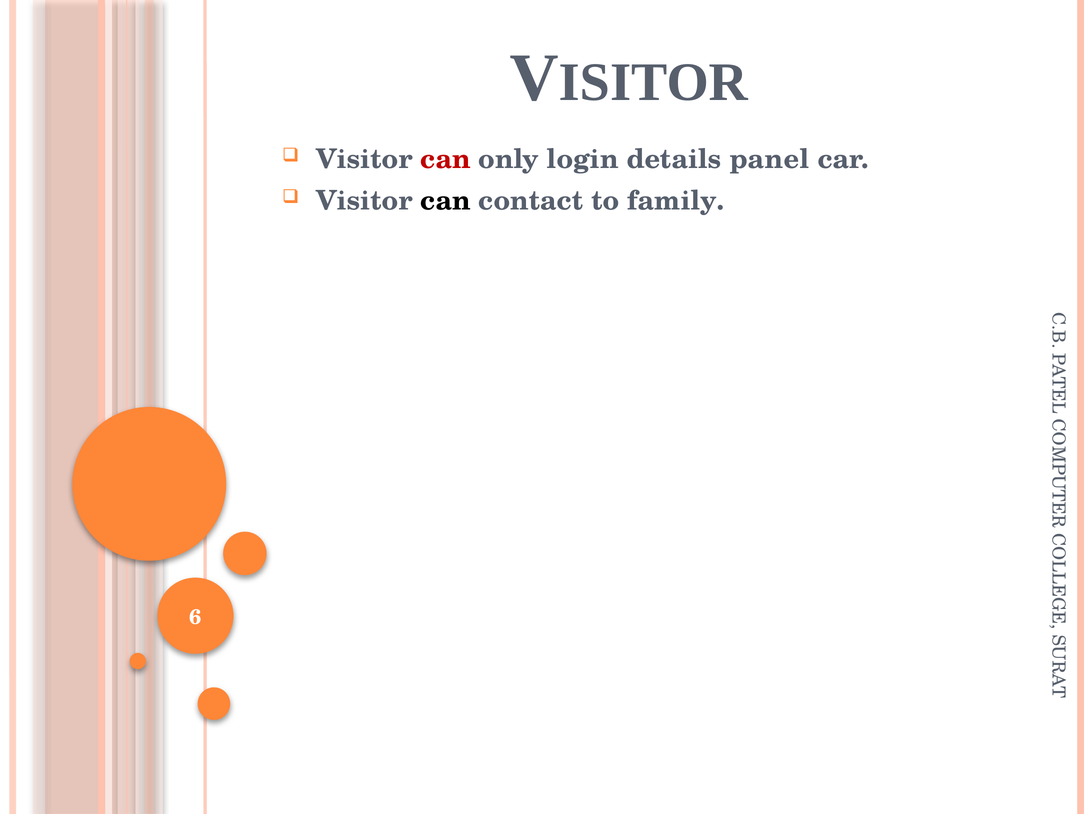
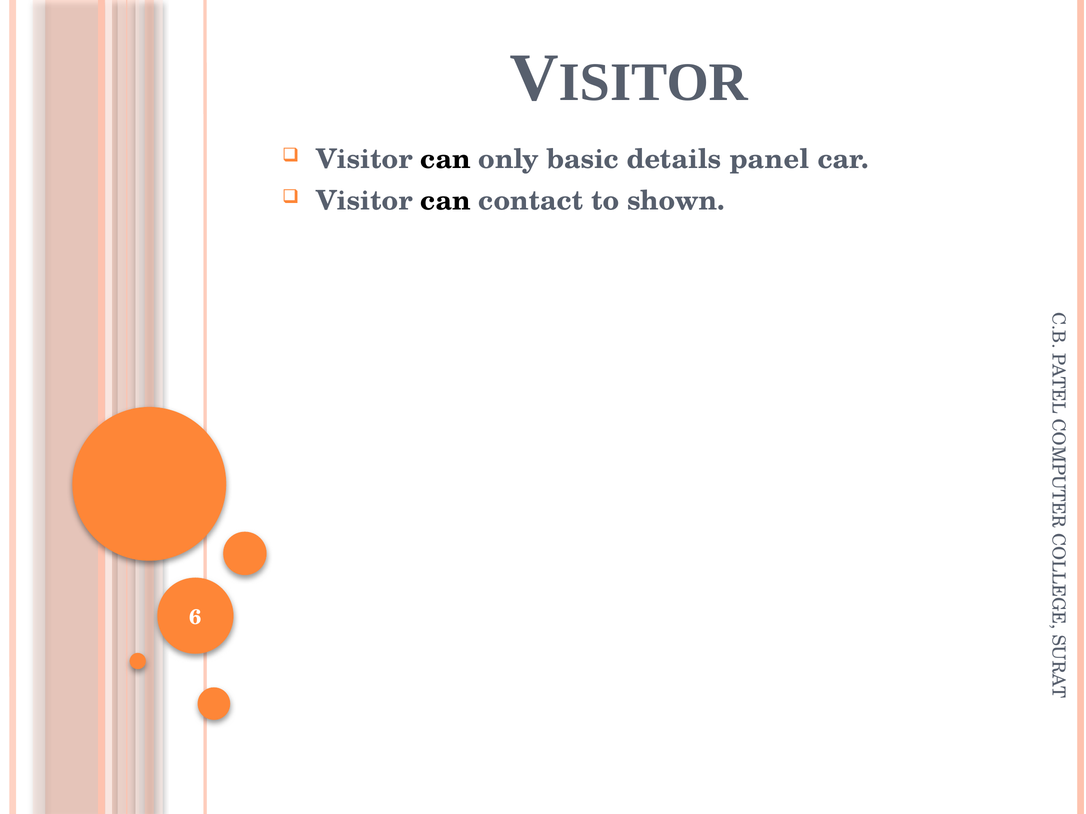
can colour: red -> black (446, 159)
login: login -> basic (583, 159)
family: family -> shown (676, 201)
